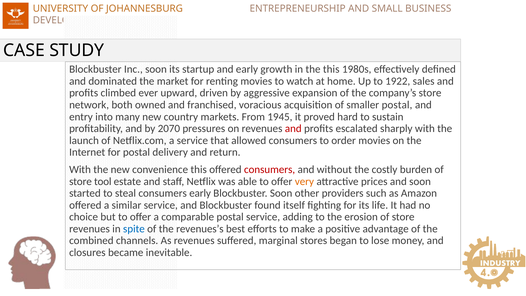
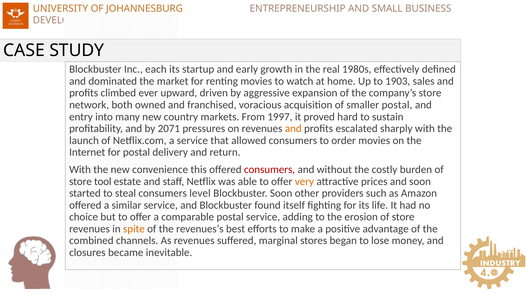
Inc soon: soon -> each (156, 69)
the this: this -> real (331, 69)
1922: 1922 -> 1903 (398, 81)
1945: 1945 -> 1997 (280, 117)
2070: 2070 -> 2071 (169, 129)
and colour: red -> orange (293, 129)
consumers early: early -> level (200, 193)
spite colour: blue -> orange (134, 229)
